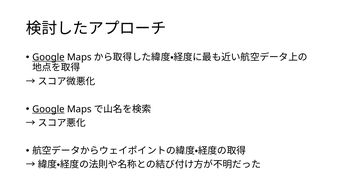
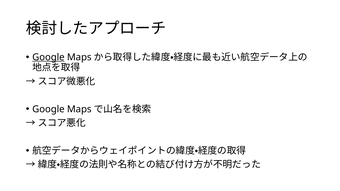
Google underline: present -> none (48, 109)
